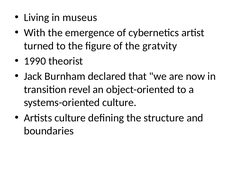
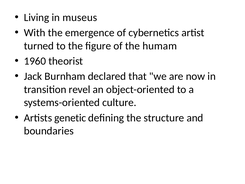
gratvity: gratvity -> humam (160, 46)
1990: 1990 -> 1960 (35, 61)
Artists culture: culture -> genetic (70, 118)
